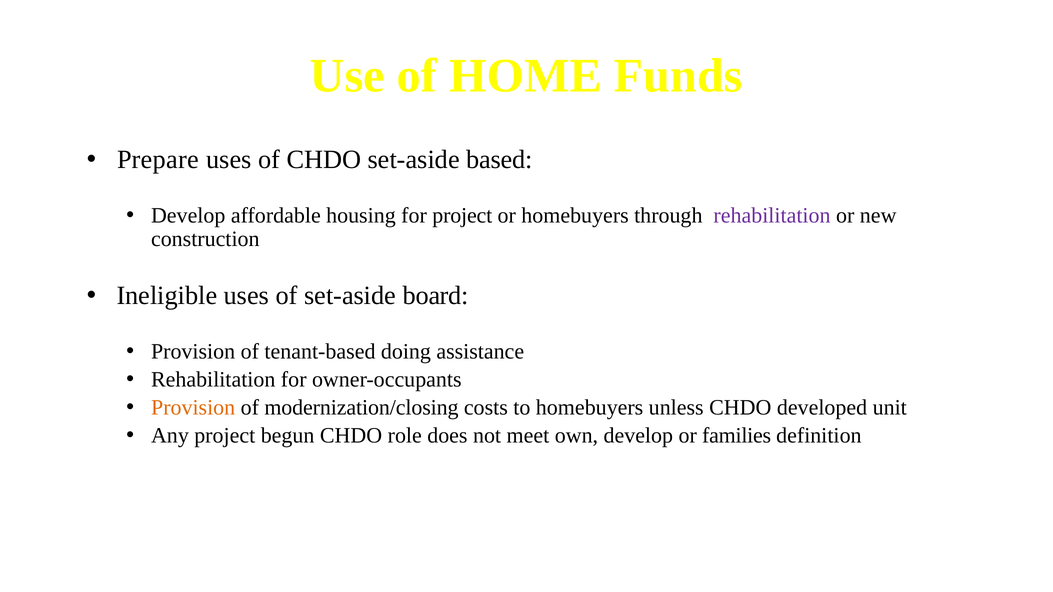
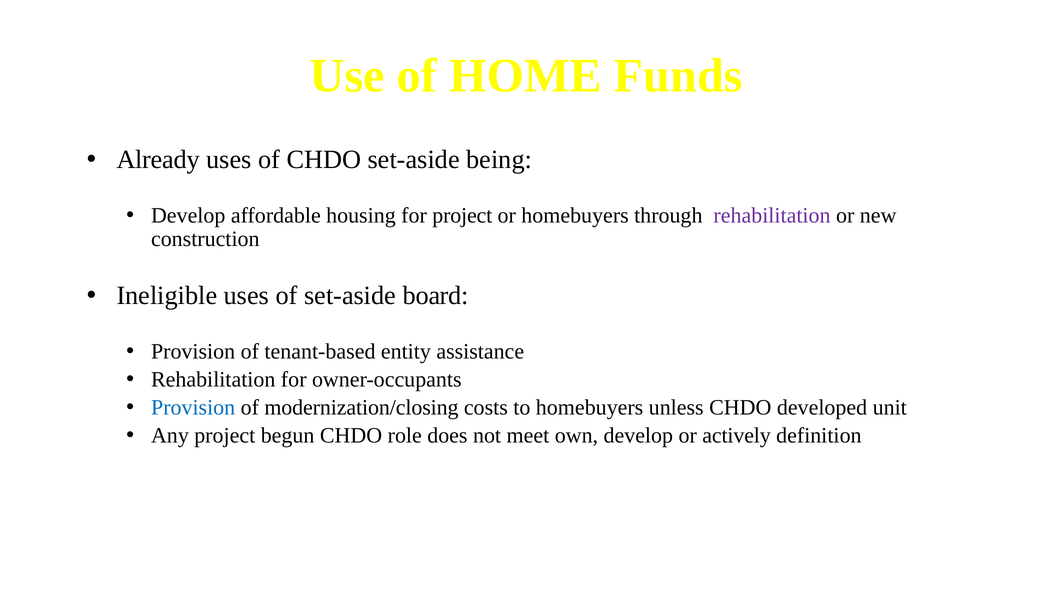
Prepare: Prepare -> Already (158, 160)
based: based -> being (499, 160)
doing: doing -> entity (406, 351)
Provision colour: orange -> blue (193, 408)
families: families -> actively (737, 436)
